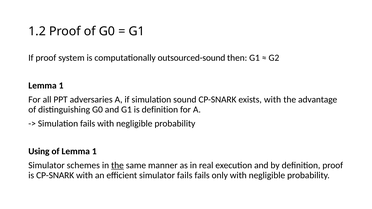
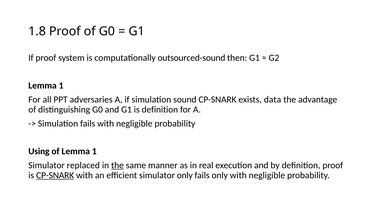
1.2: 1.2 -> 1.8 (37, 31)
exists with: with -> data (273, 100)
schemes: schemes -> replaced (83, 165)
CP-SNARK underline: none -> present (55, 175)
simulator fails: fails -> only (185, 175)
